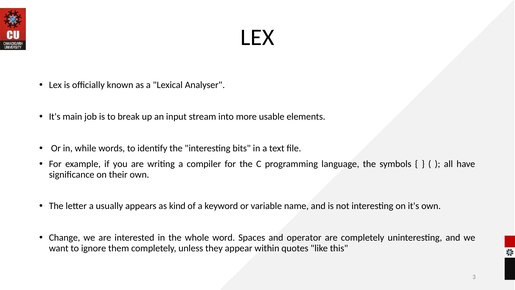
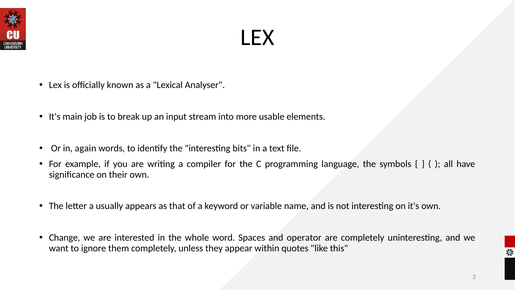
while: while -> again (86, 148)
kind: kind -> that (177, 206)
